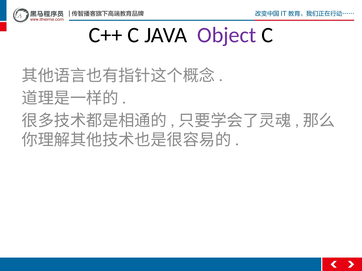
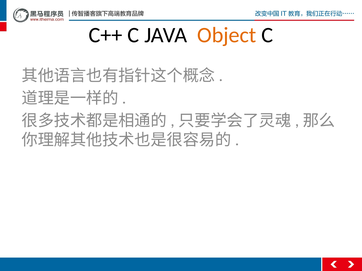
Object colour: purple -> orange (227, 35)
